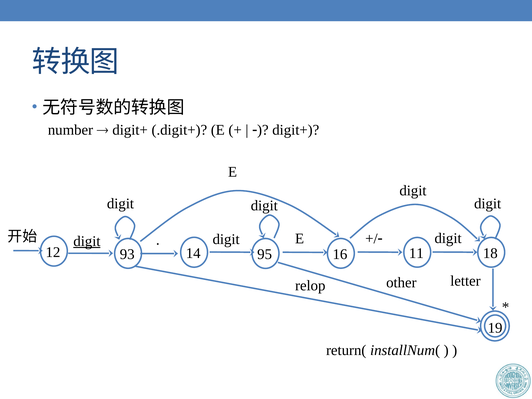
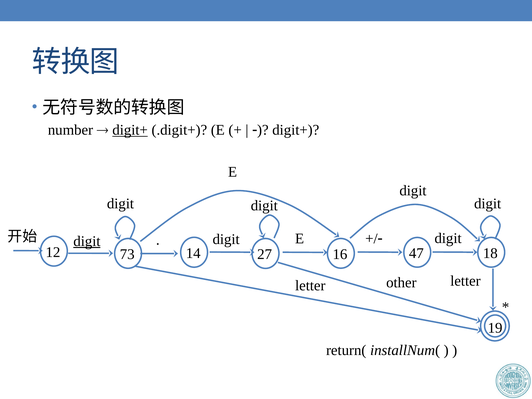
digit+ underline: none -> present (130, 130)
93: 93 -> 73 (127, 254)
95: 95 -> 27 (265, 254)
11: 11 -> 47 (416, 253)
relop: relop -> letter (310, 285)
